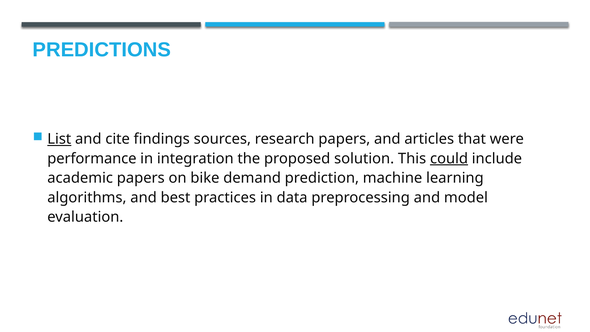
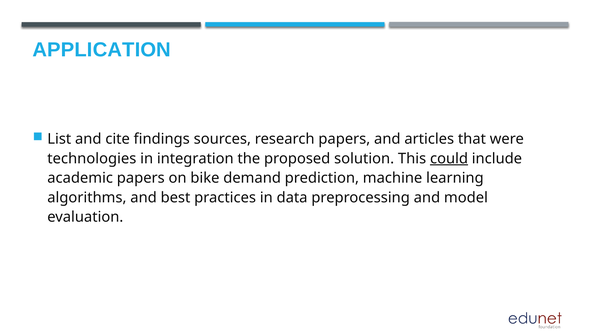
PREDICTIONS: PREDICTIONS -> APPLICATION (102, 50)
List underline: present -> none (59, 139)
performance: performance -> technologies (92, 159)
